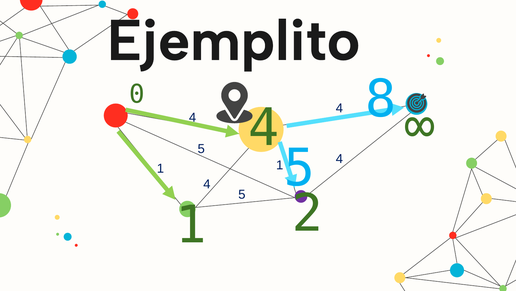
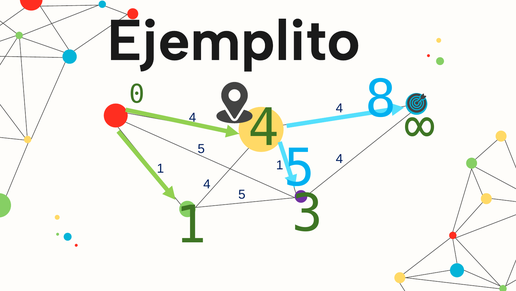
2: 2 -> 3 (307, 213)
